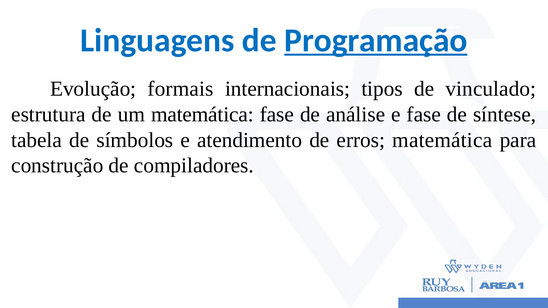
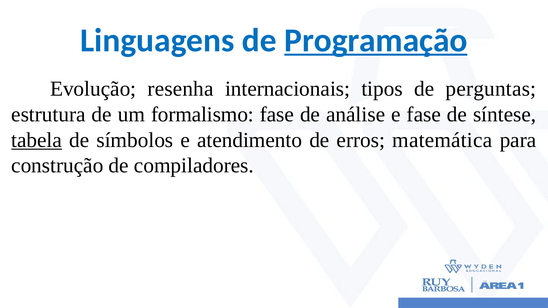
formais: formais -> resenha (181, 89)
vinculado;: vinculado; -> perguntas; (491, 89)
um matemática: matemática -> formalismo (202, 115)
tabela underline: none -> present (37, 140)
